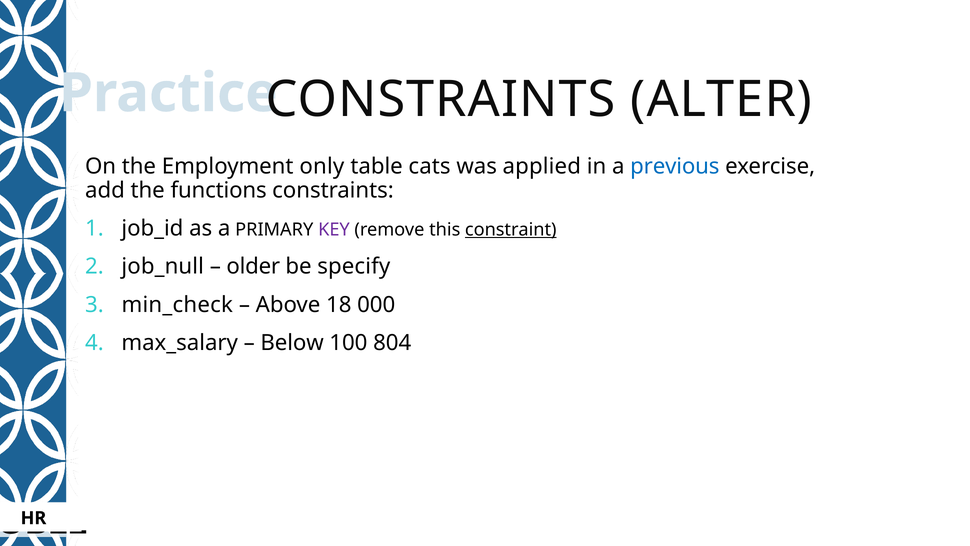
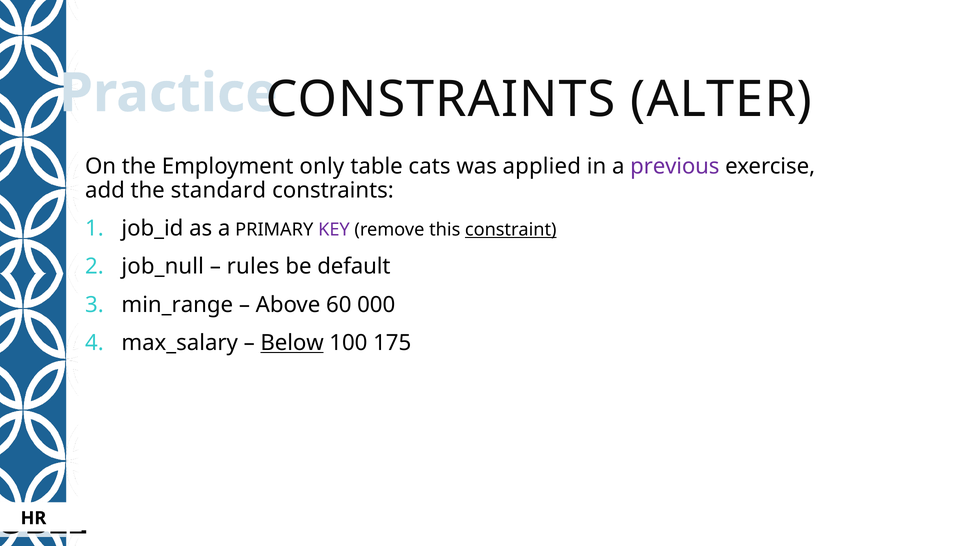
previous colour: blue -> purple (675, 166)
functions: functions -> standard (218, 190)
older: older -> rules (253, 266)
specify: specify -> default (354, 266)
min_check: min_check -> min_range (177, 305)
18: 18 -> 60 (339, 305)
Below underline: none -> present (292, 343)
804: 804 -> 175 (392, 343)
